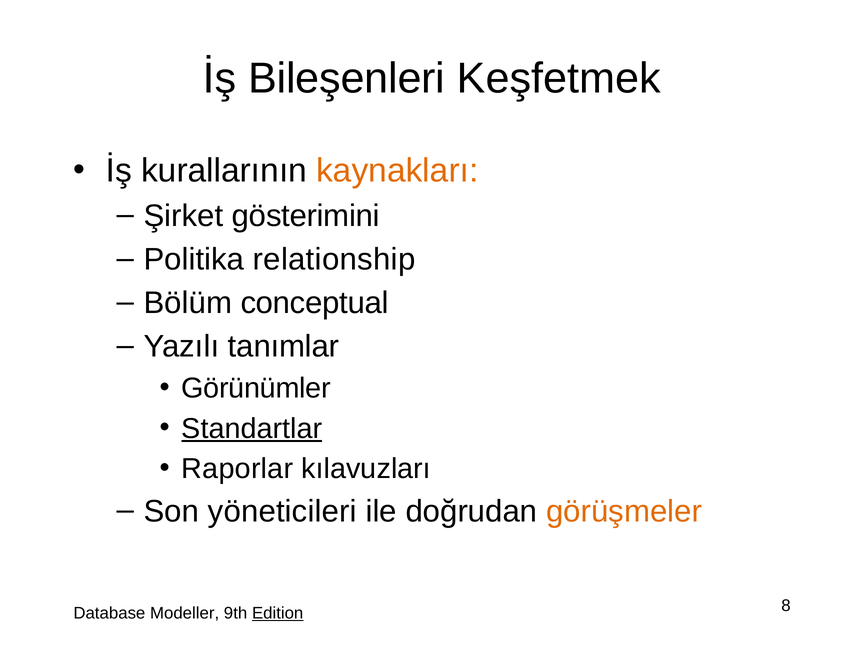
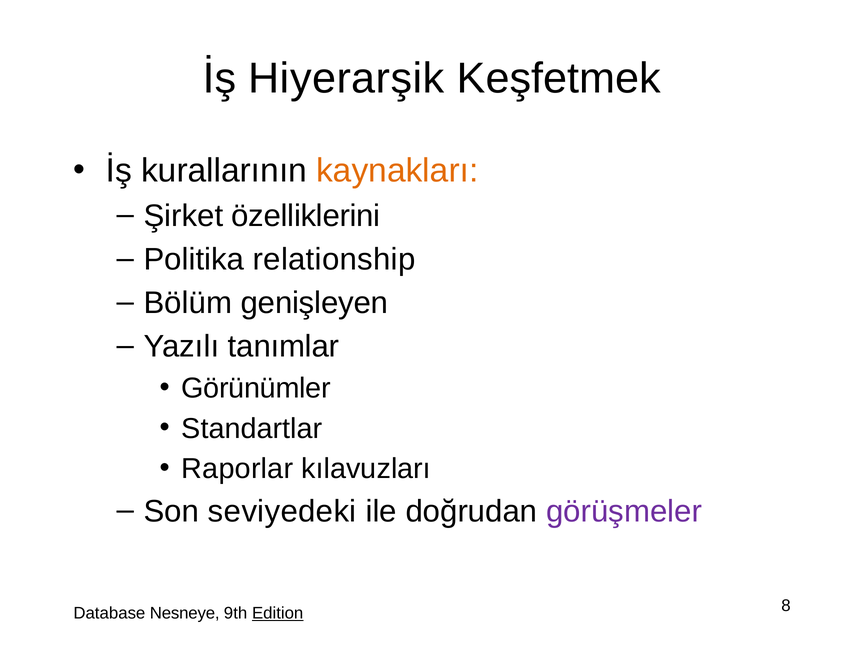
Bileşenleri: Bileşenleri -> Hiyerarşik (346, 79)
gösterimini: gösterimini -> özelliklerini (306, 216)
conceptual: conceptual -> genişleyen (314, 303)
Standartlar underline: present -> none (252, 429)
yöneticileri: yöneticileri -> seviyedeki (282, 511)
görüşmeler colour: orange -> purple (624, 511)
Modeller: Modeller -> Nesneye (185, 613)
